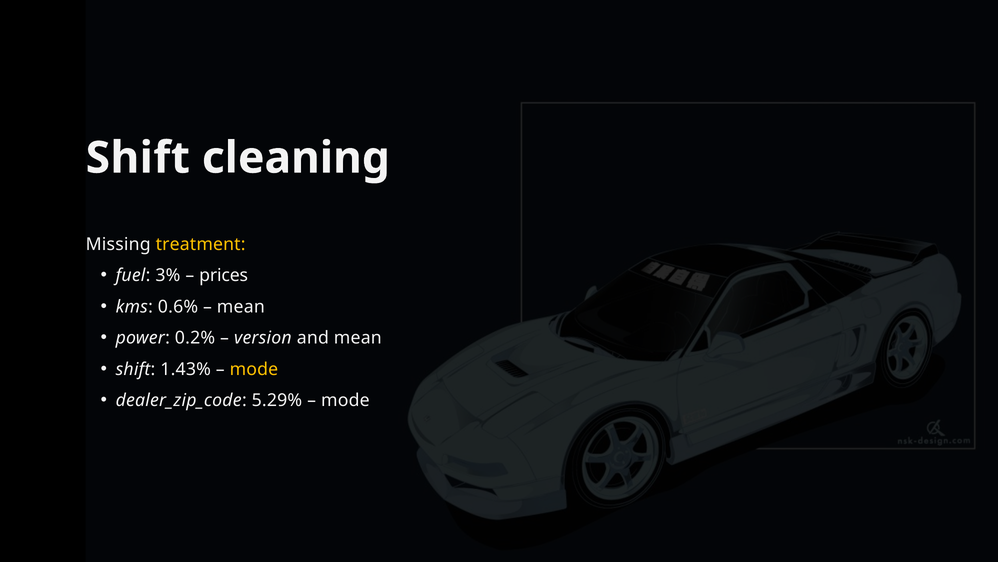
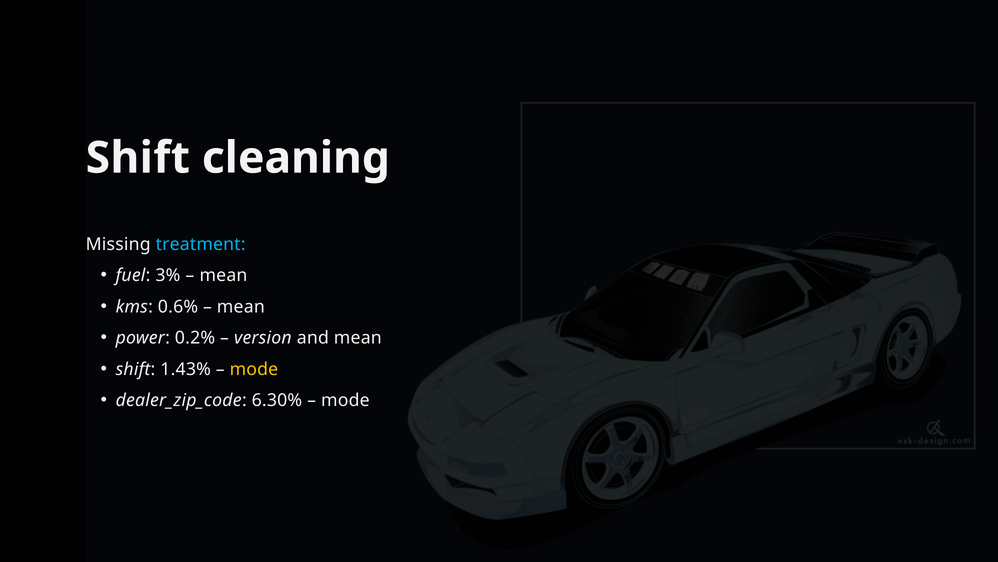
treatment colour: yellow -> light blue (201, 244)
prices: prices -> mean (223, 275)
5.29%: 5.29% -> 6.30% (277, 400)
